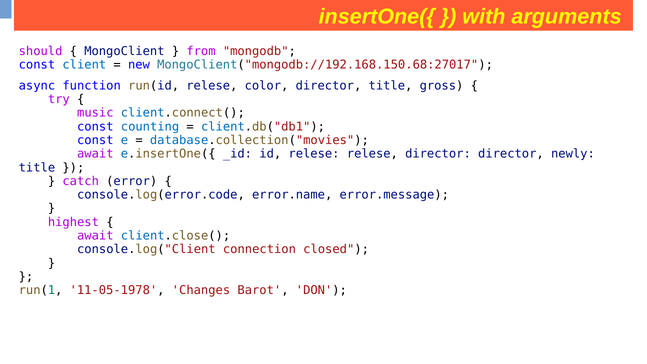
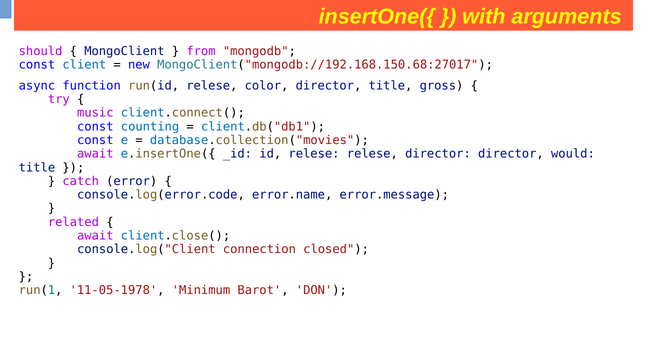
newly: newly -> would (573, 154)
highest: highest -> related (73, 222)
Changes: Changes -> Minimum (201, 290)
